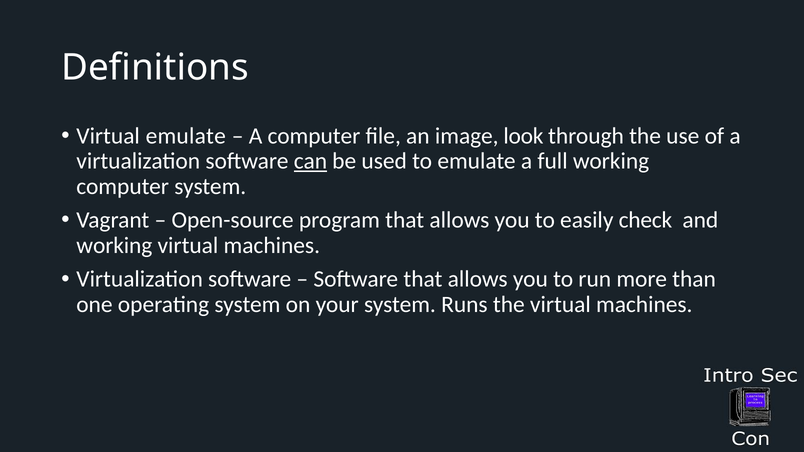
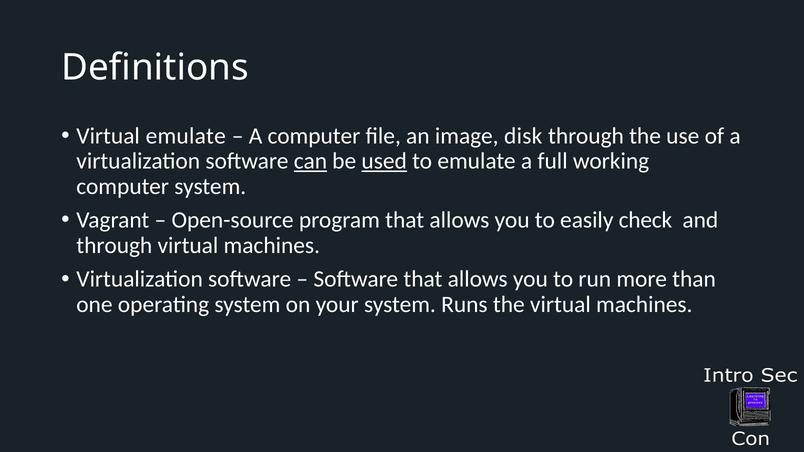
look: look -> disk (523, 136)
used underline: none -> present (384, 161)
working: working -> through (114, 246)
